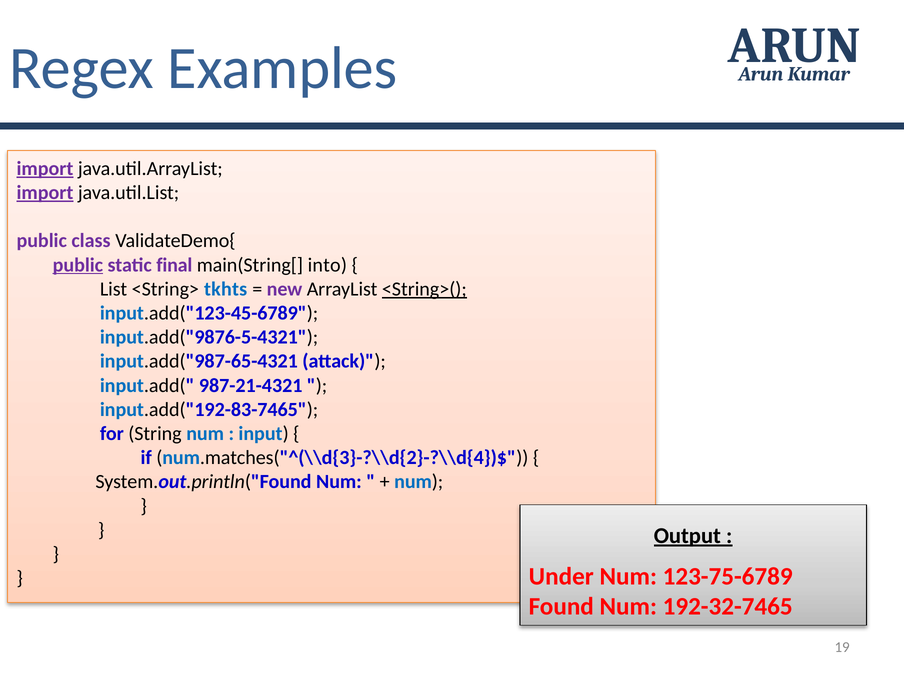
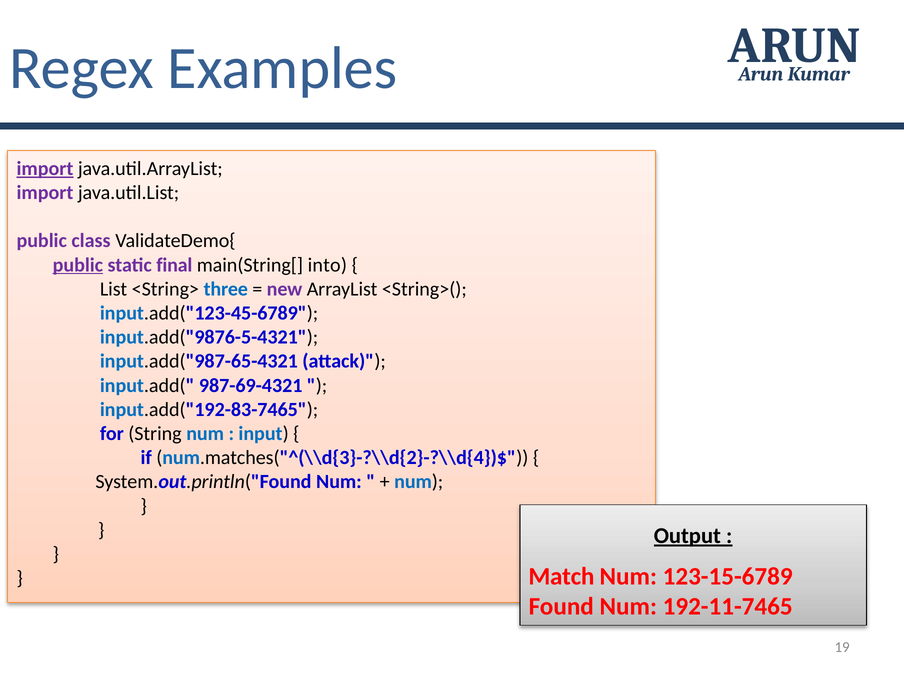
import underline: present -> none (45, 193)
tkhts: tkhts -> three (226, 289)
<String>( underline: present -> none (424, 289)
987-21-4321: 987-21-4321 -> 987-69-4321 (251, 385)
Under: Under -> Match (561, 577)
123-75-6789: 123-75-6789 -> 123-15-6789 (728, 577)
192-32-7465: 192-32-7465 -> 192-11-7465 (728, 607)
